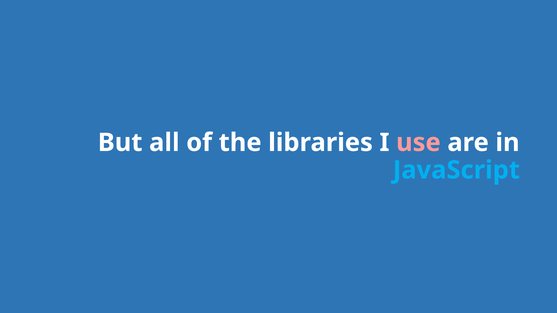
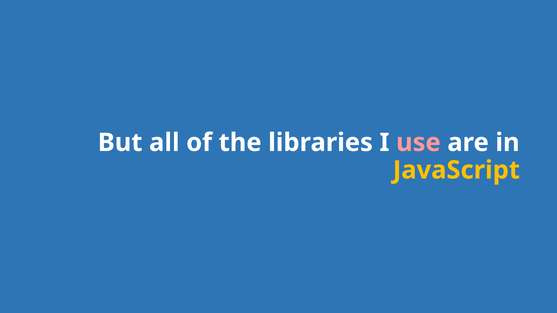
JavaScript colour: light blue -> yellow (456, 170)
